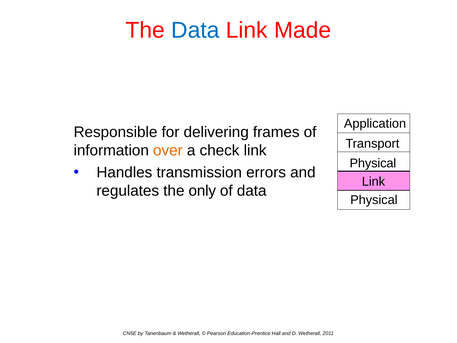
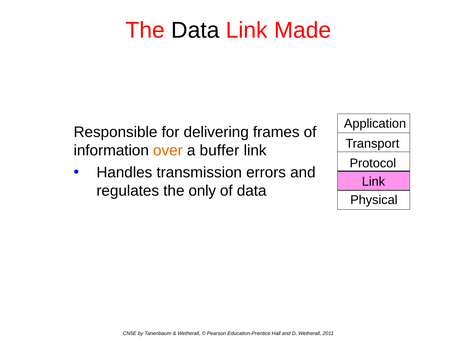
Data colour: blue -> black (195, 30)
check: check -> buffer (219, 150)
Physical: Physical -> Protocol (373, 163)
